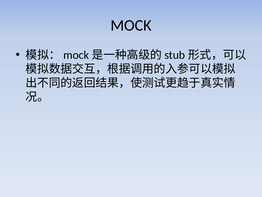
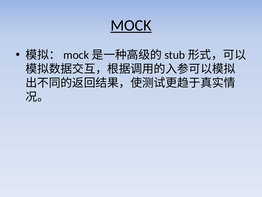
MOCK underline: none -> present (131, 25)
